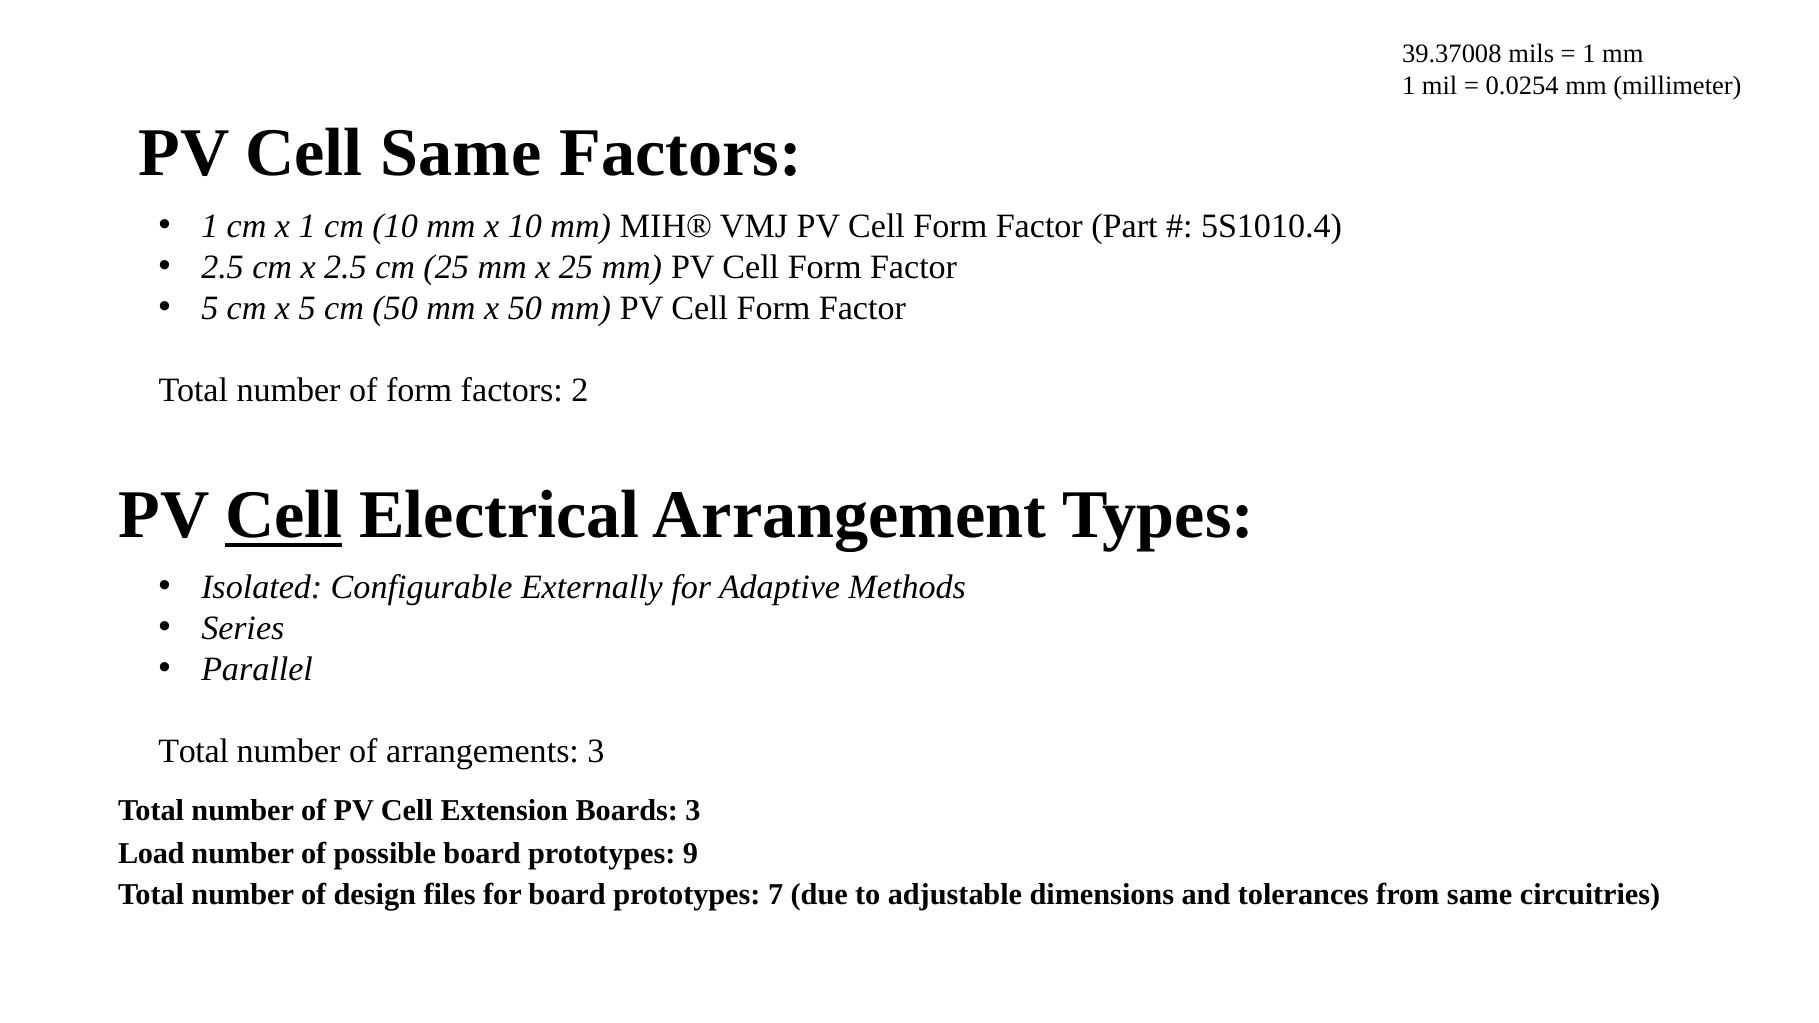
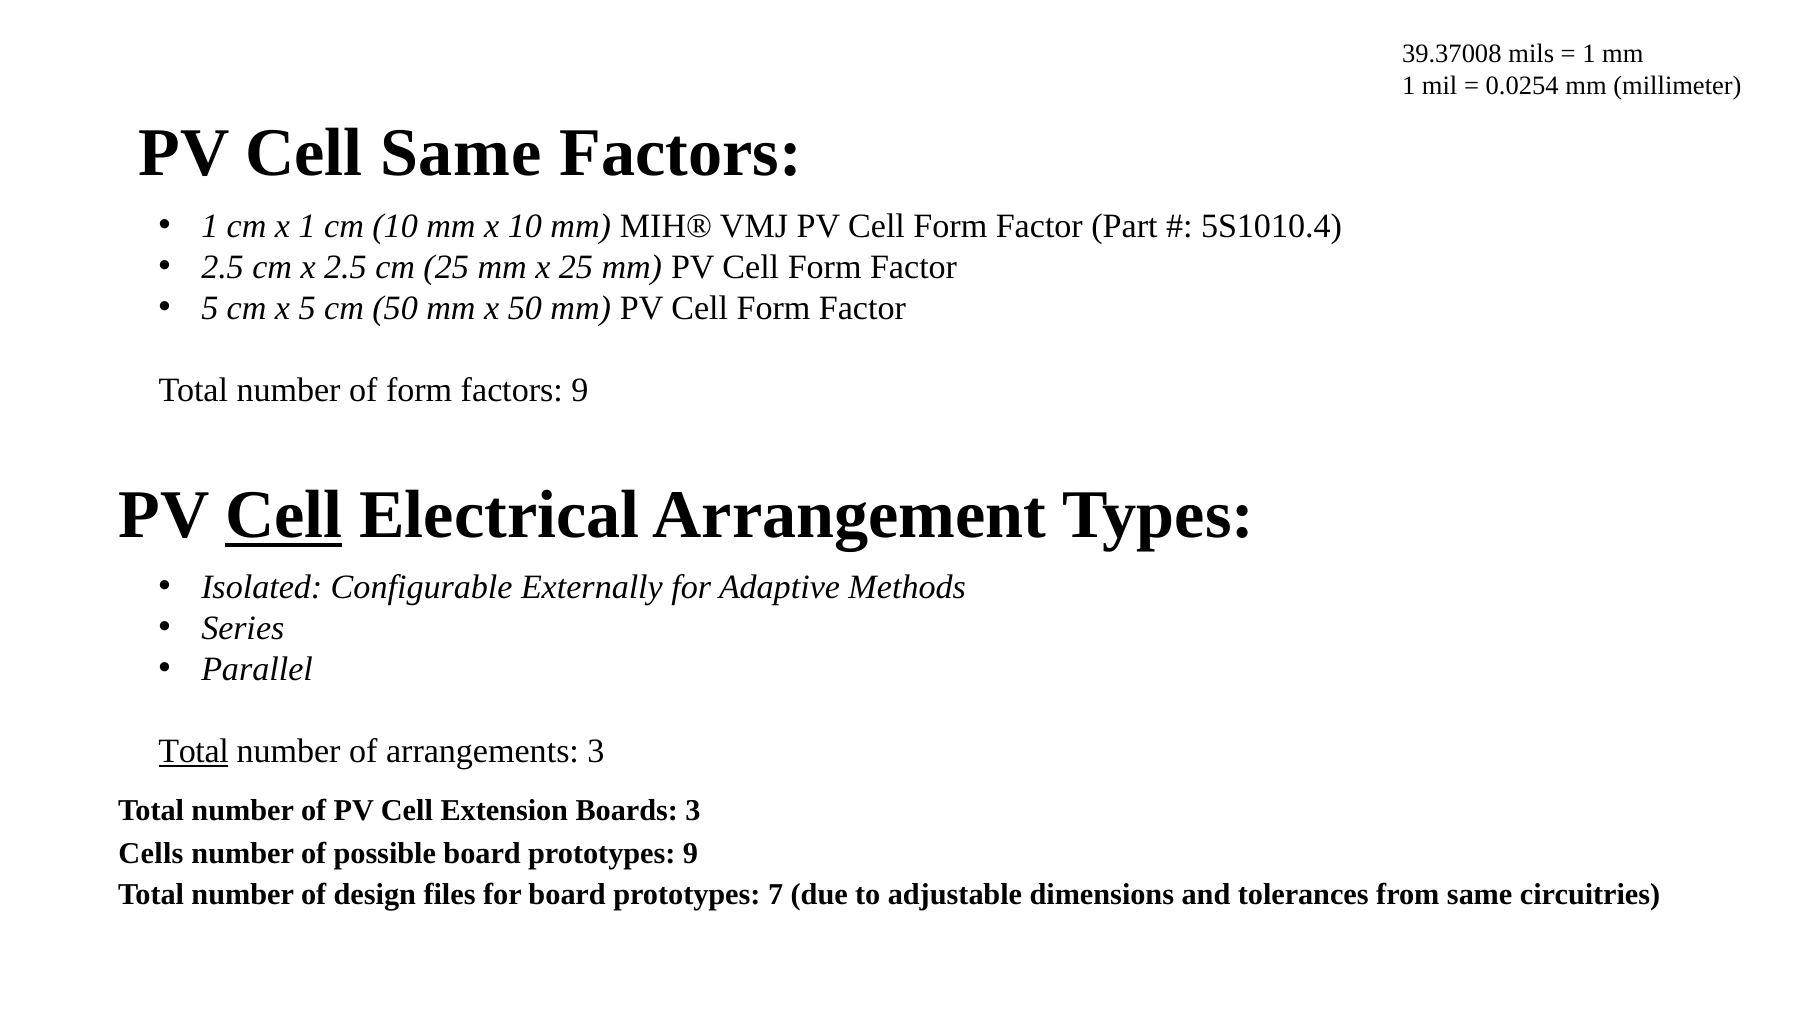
factors 2: 2 -> 9 (580, 390)
Total underline: none -> present (194, 751)
Load: Load -> Cells (151, 853)
